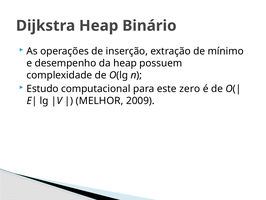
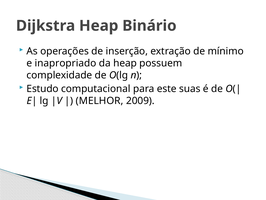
desempenho: desempenho -> inapropriado (66, 63)
zero: zero -> suas (190, 89)
